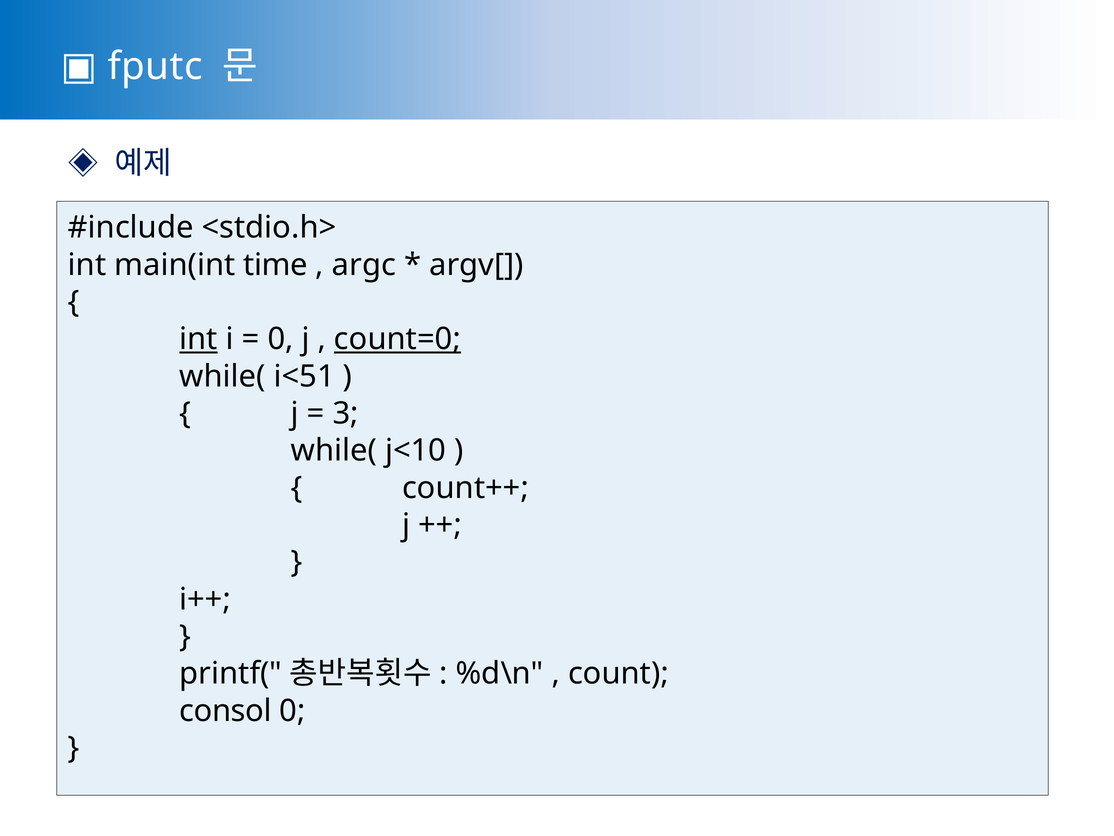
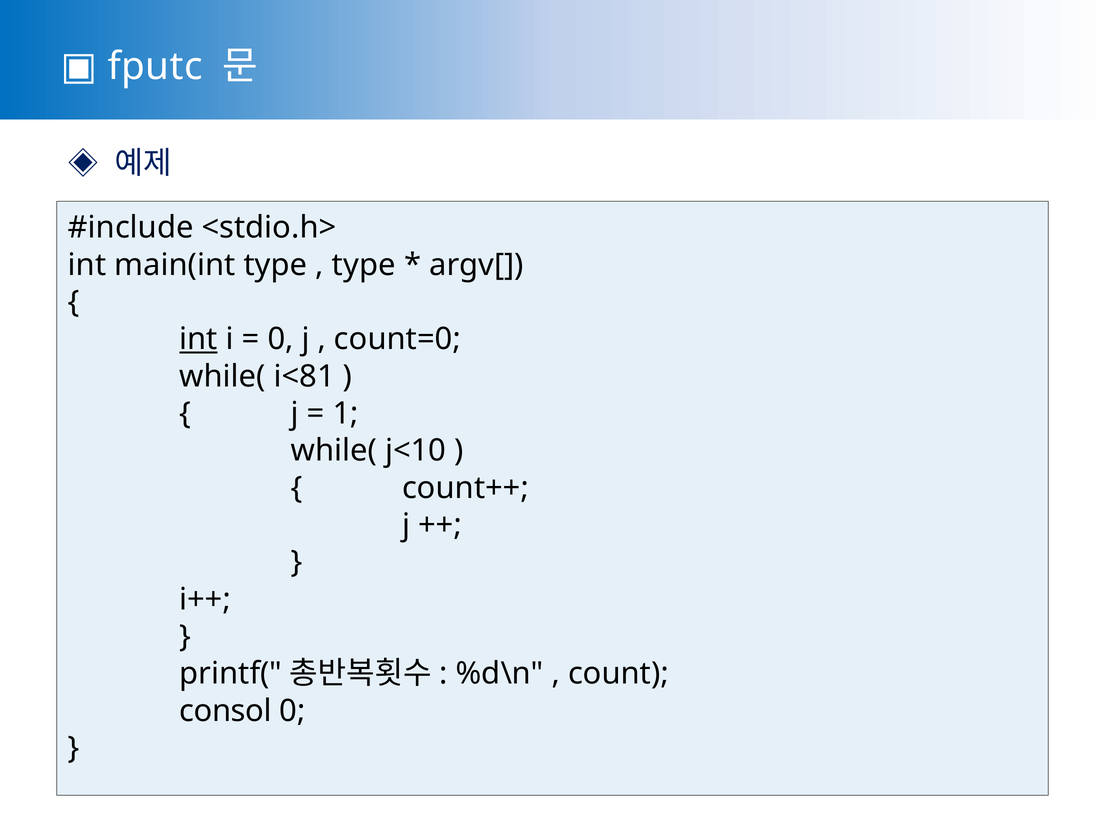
main(int time: time -> type (275, 265)
argc: argc -> type (364, 265)
count=0 underline: present -> none (397, 339)
i<51: i<51 -> i<81 (304, 376)
3: 3 -> 1 (345, 413)
